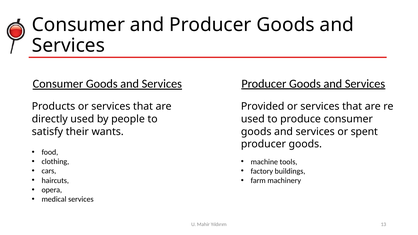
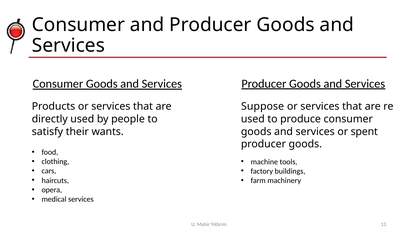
Provided: Provided -> Suppose (263, 107)
